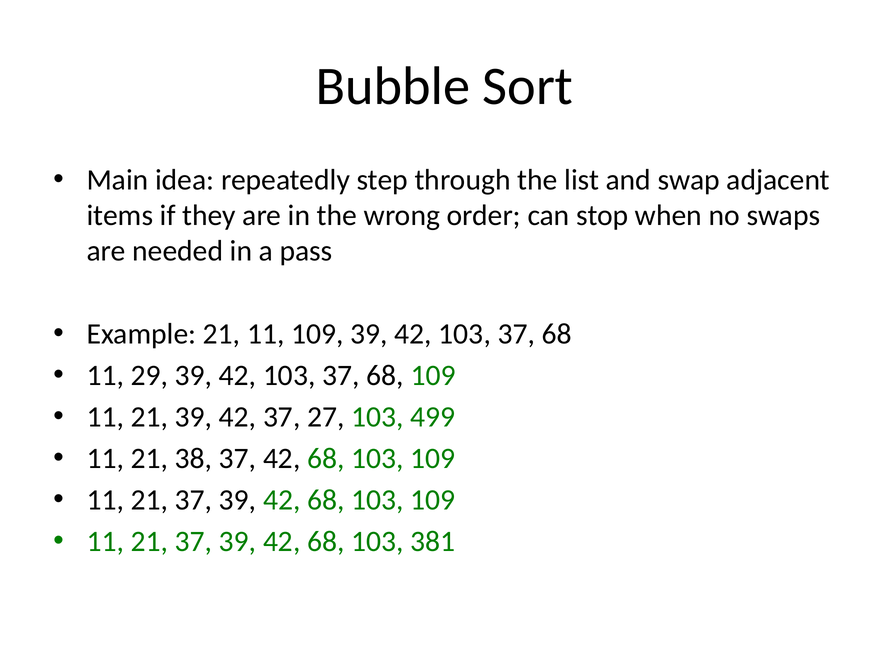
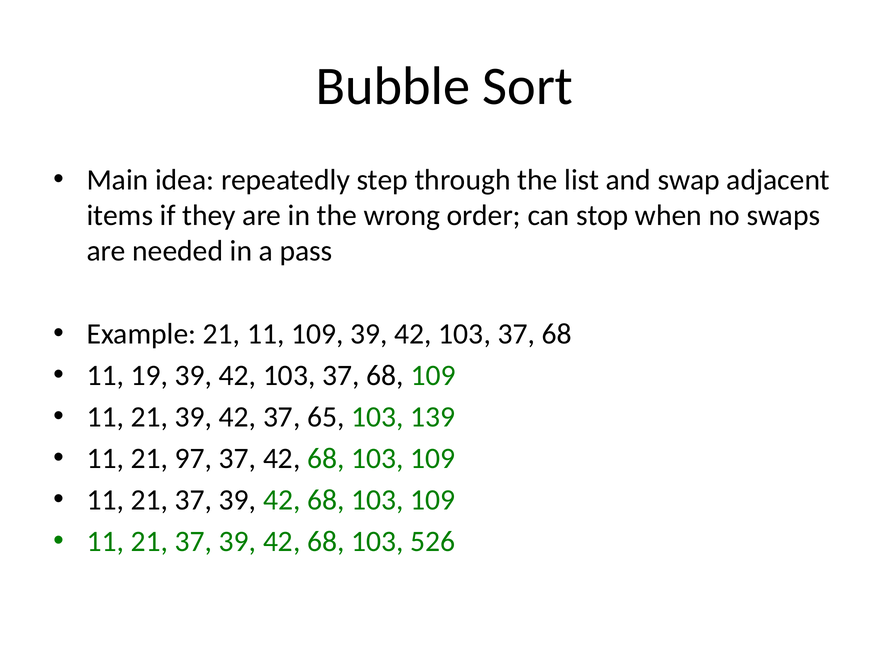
29: 29 -> 19 (149, 375)
27: 27 -> 65 (326, 417)
499: 499 -> 139 (433, 417)
38: 38 -> 97 (194, 458)
381: 381 -> 526 (433, 541)
